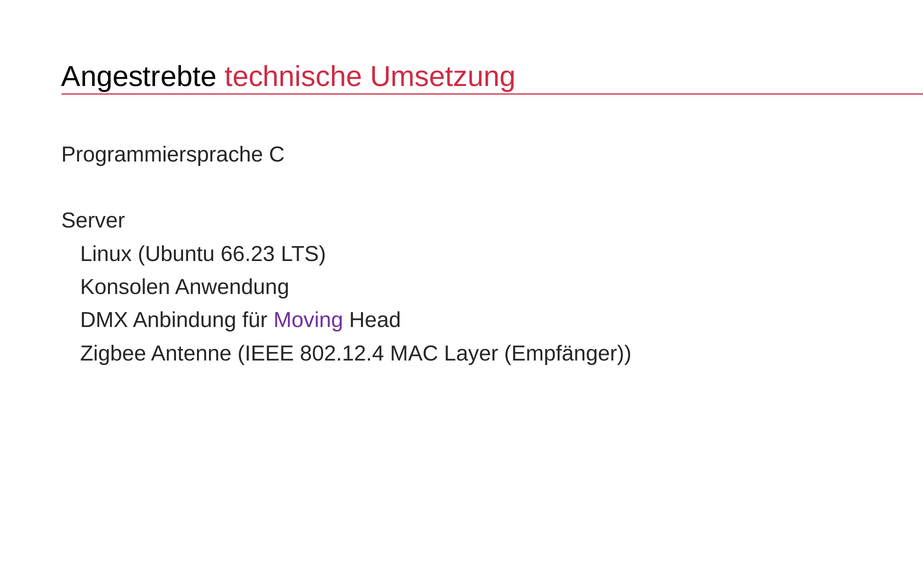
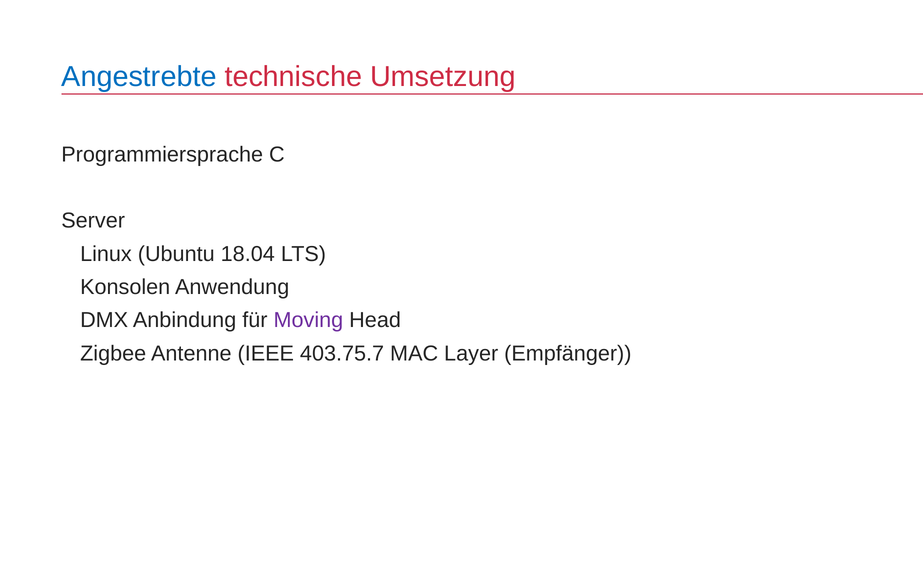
Angestrebte colour: black -> blue (139, 77)
66.23: 66.23 -> 18.04 (248, 254)
802.12.4: 802.12.4 -> 403.75.7 (342, 353)
